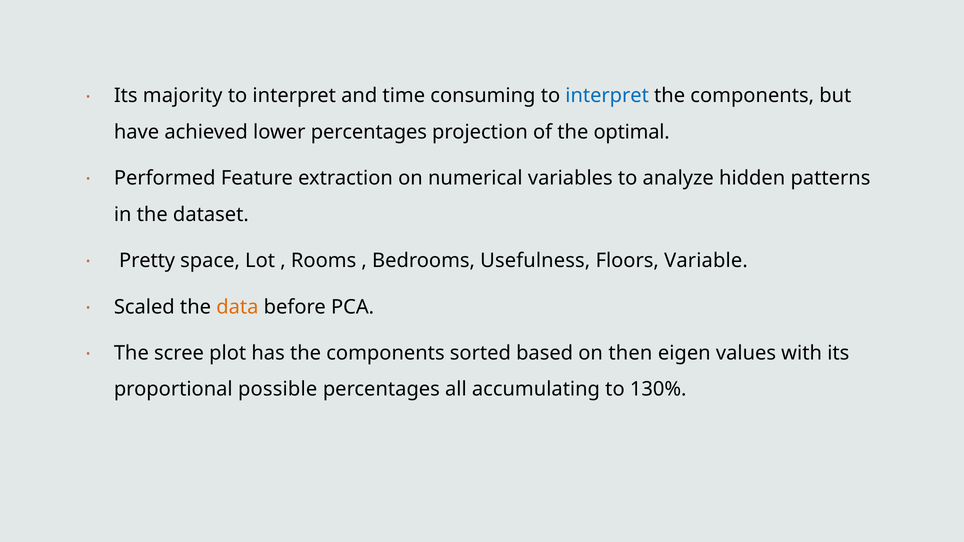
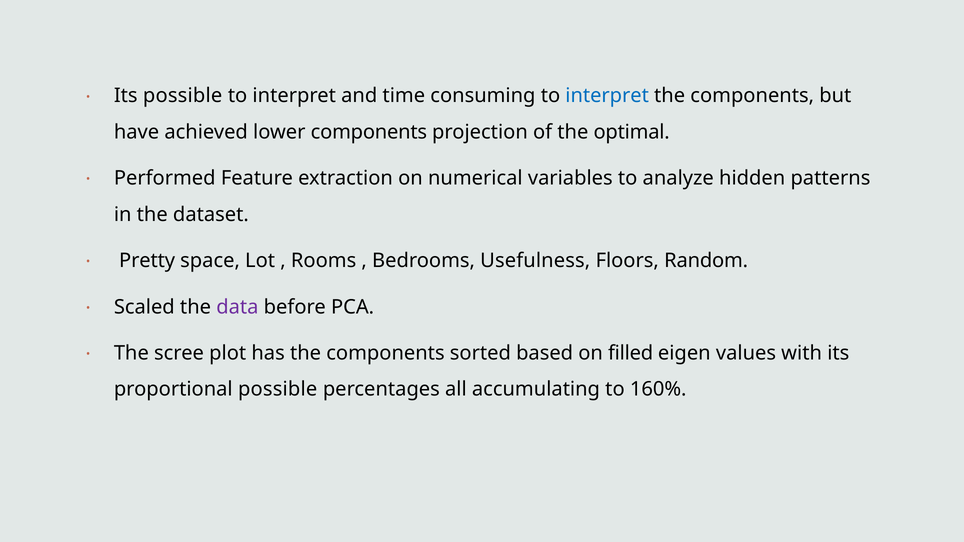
Its majority: majority -> possible (183, 96)
lower percentages: percentages -> components (369, 132)
Variable: Variable -> Random (706, 261)
data colour: orange -> purple (237, 307)
then: then -> filled (631, 353)
130%: 130% -> 160% (658, 389)
